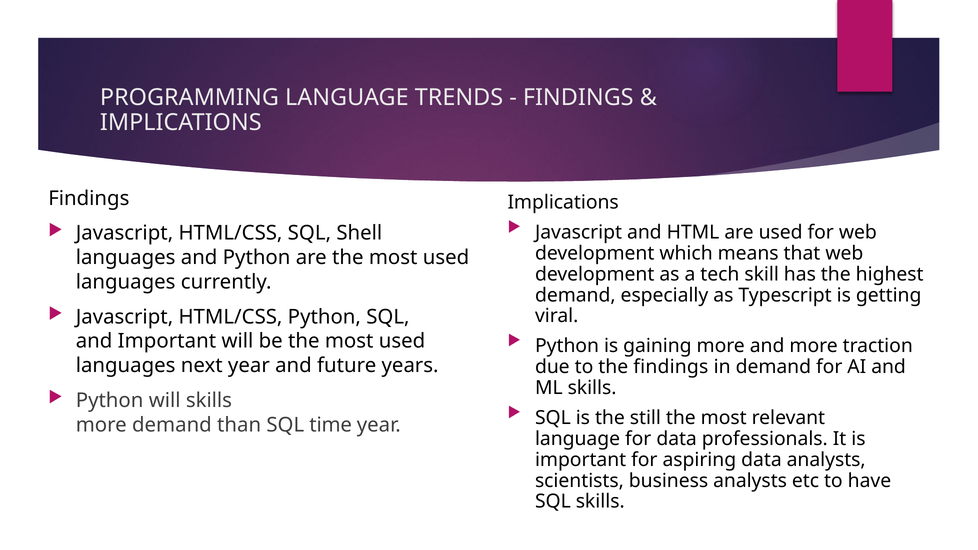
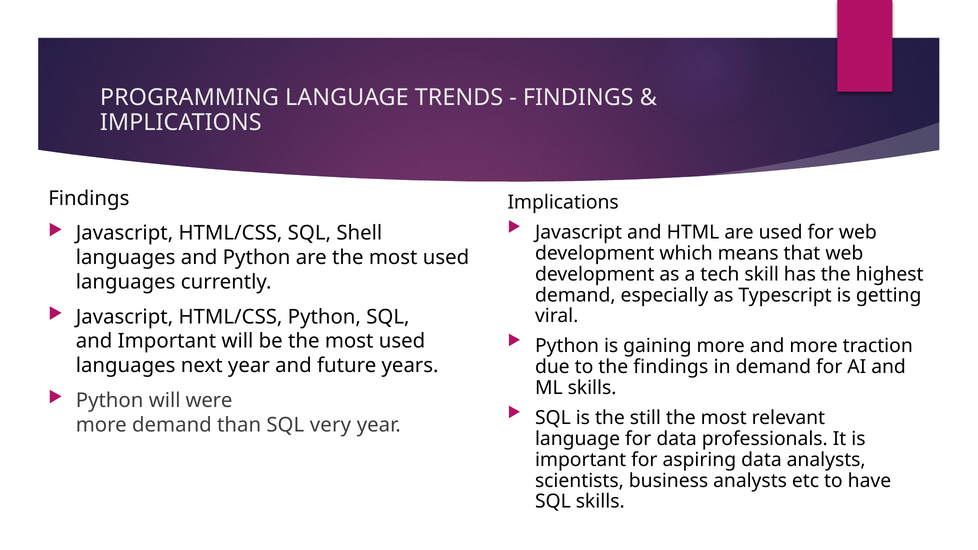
will skills: skills -> were (209, 401)
time: time -> very (330, 425)
